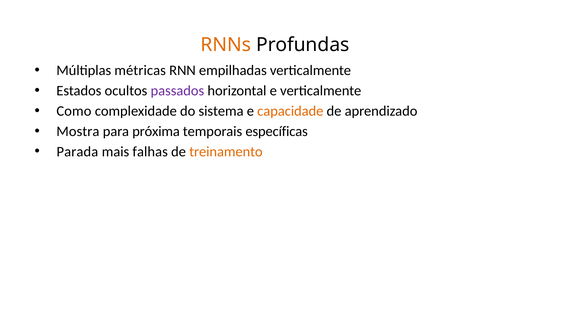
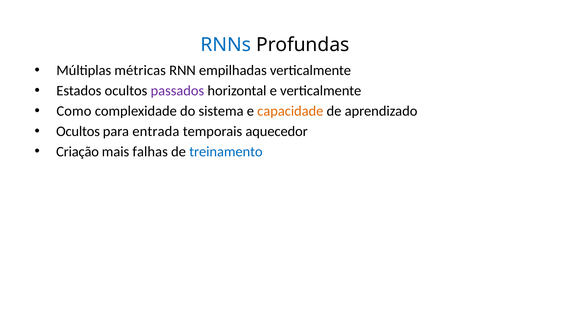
RNNs colour: orange -> blue (226, 45)
Mostra: Mostra -> Ocultos (78, 131)
próxima: próxima -> entrada (156, 131)
específicas: específicas -> aquecedor (277, 131)
Parada: Parada -> Criação (78, 152)
treinamento colour: orange -> blue (226, 152)
